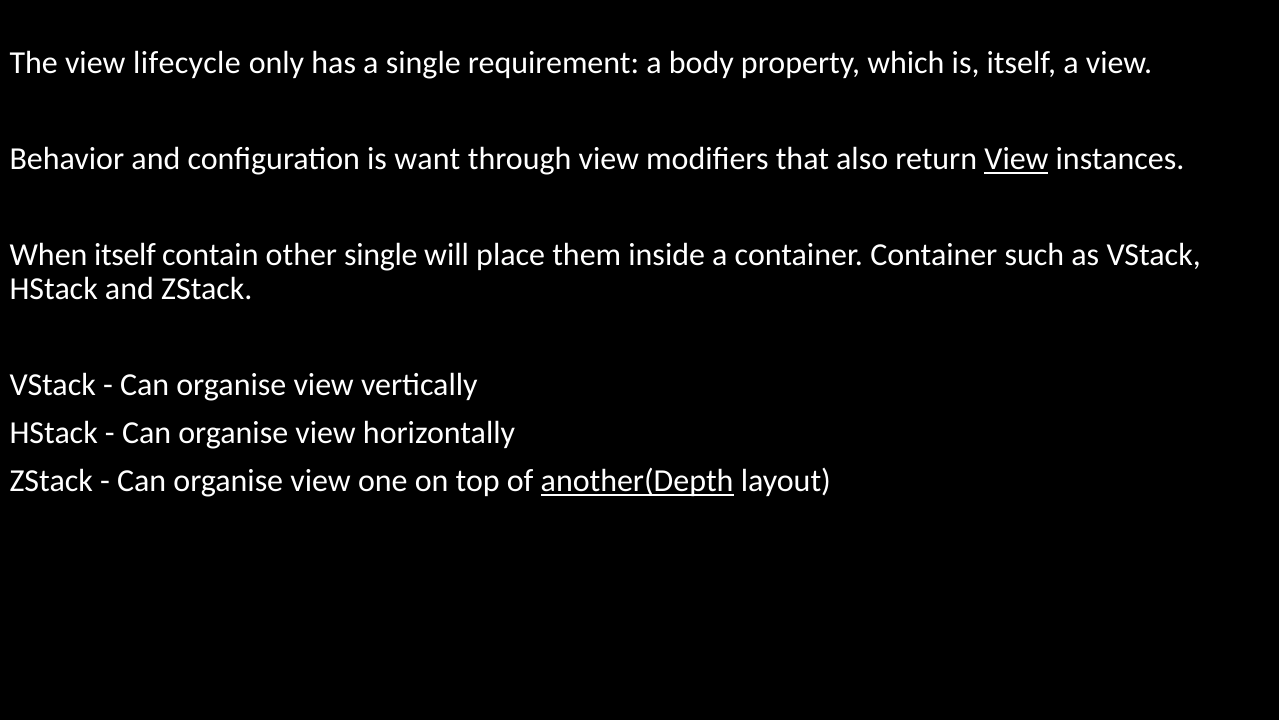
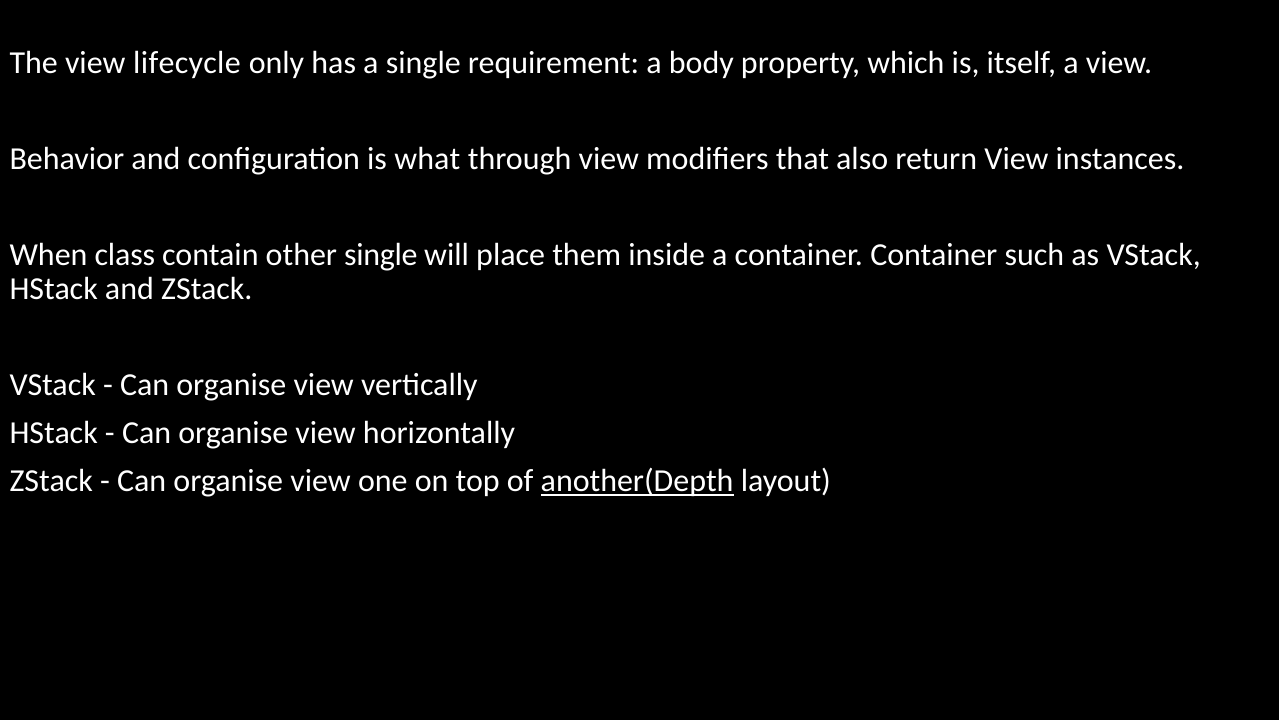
want: want -> what (427, 159)
View underline: present -> none (1016, 159)
When itself: itself -> class (125, 254)
